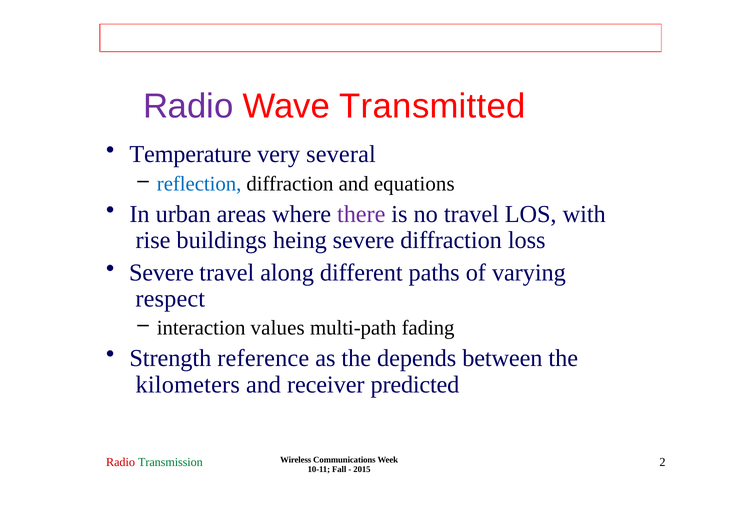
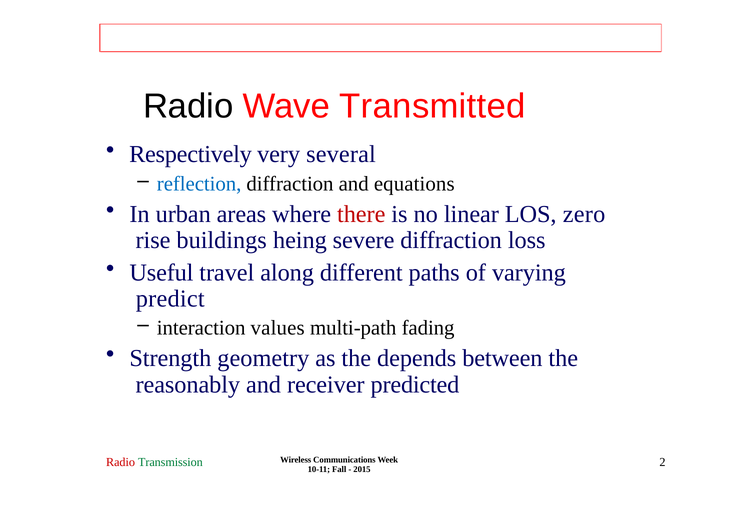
Radio colour: purple -> black (188, 106)
Temperature: Temperature -> Respectively (190, 154)
there colour: purple -> red (361, 214)
no travel: travel -> linear (471, 214)
with: with -> zero (584, 214)
Severe: Severe -> Useful (161, 272)
respect: respect -> predict (170, 298)
reference: reference -> geometry (263, 358)
kilometers: kilometers -> reasonably (188, 384)
